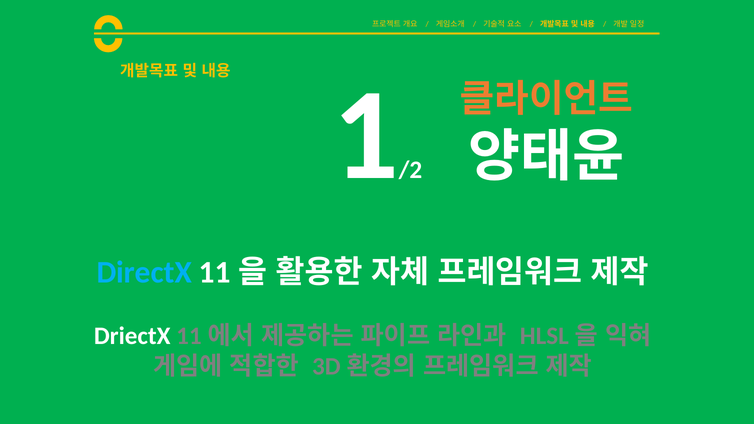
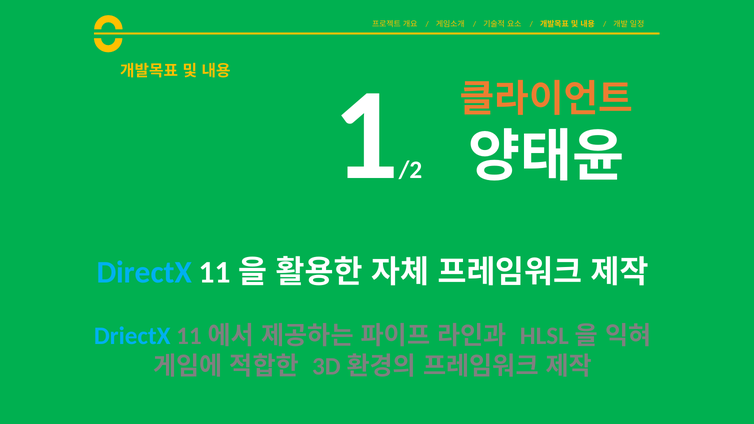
DriectX colour: white -> light blue (132, 336)
